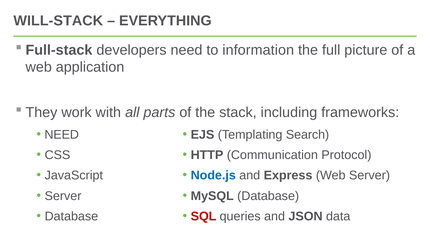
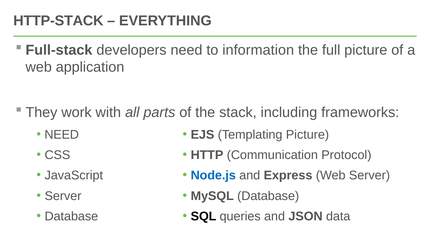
WILL-STACK: WILL-STACK -> HTTP-STACK (58, 21)
Templating Search: Search -> Picture (307, 134)
SQL colour: red -> black (204, 216)
